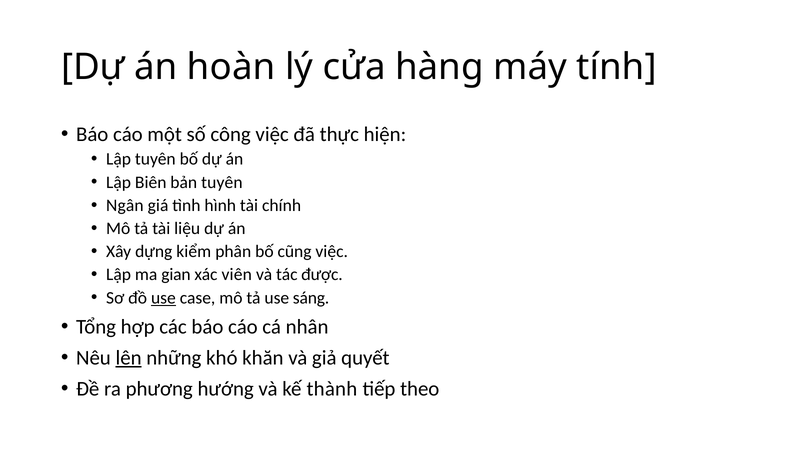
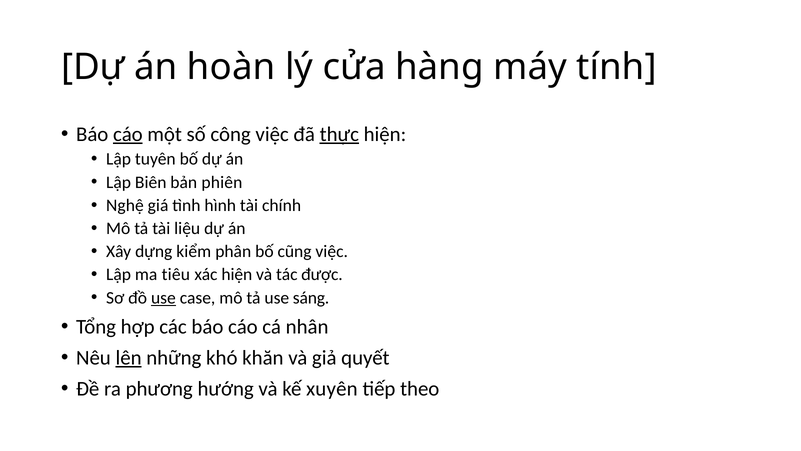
cáo underline: none -> present (128, 134)
thực underline: none -> present (339, 134)
bản tuyên: tuyên -> phiên (222, 182)
Ngân: Ngân -> Nghệ (125, 205)
gian: gian -> tiêu (176, 274)
xác viên: viên -> hiện (237, 274)
thành: thành -> xuyên (332, 388)
